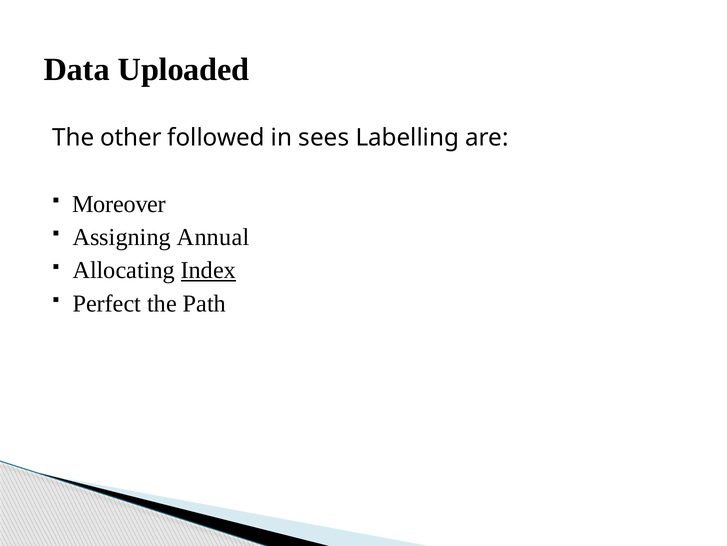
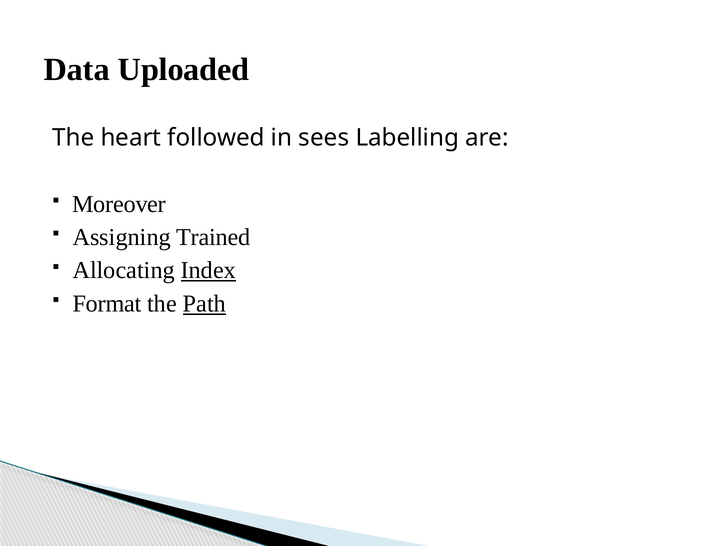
other: other -> heart (131, 138)
Annual: Annual -> Trained (213, 237)
Perfect: Perfect -> Format (107, 303)
Path underline: none -> present (204, 303)
